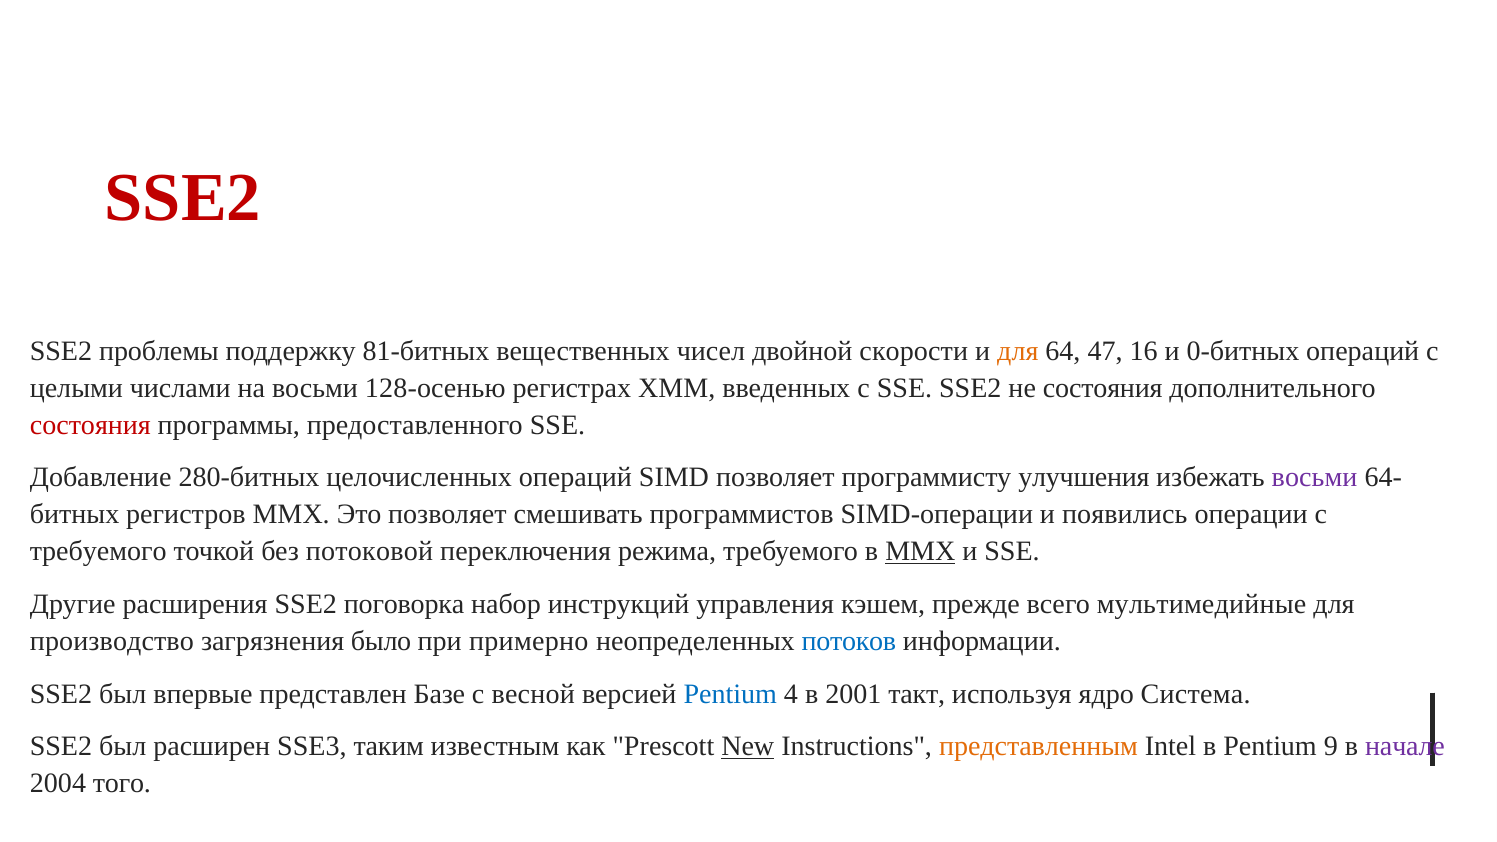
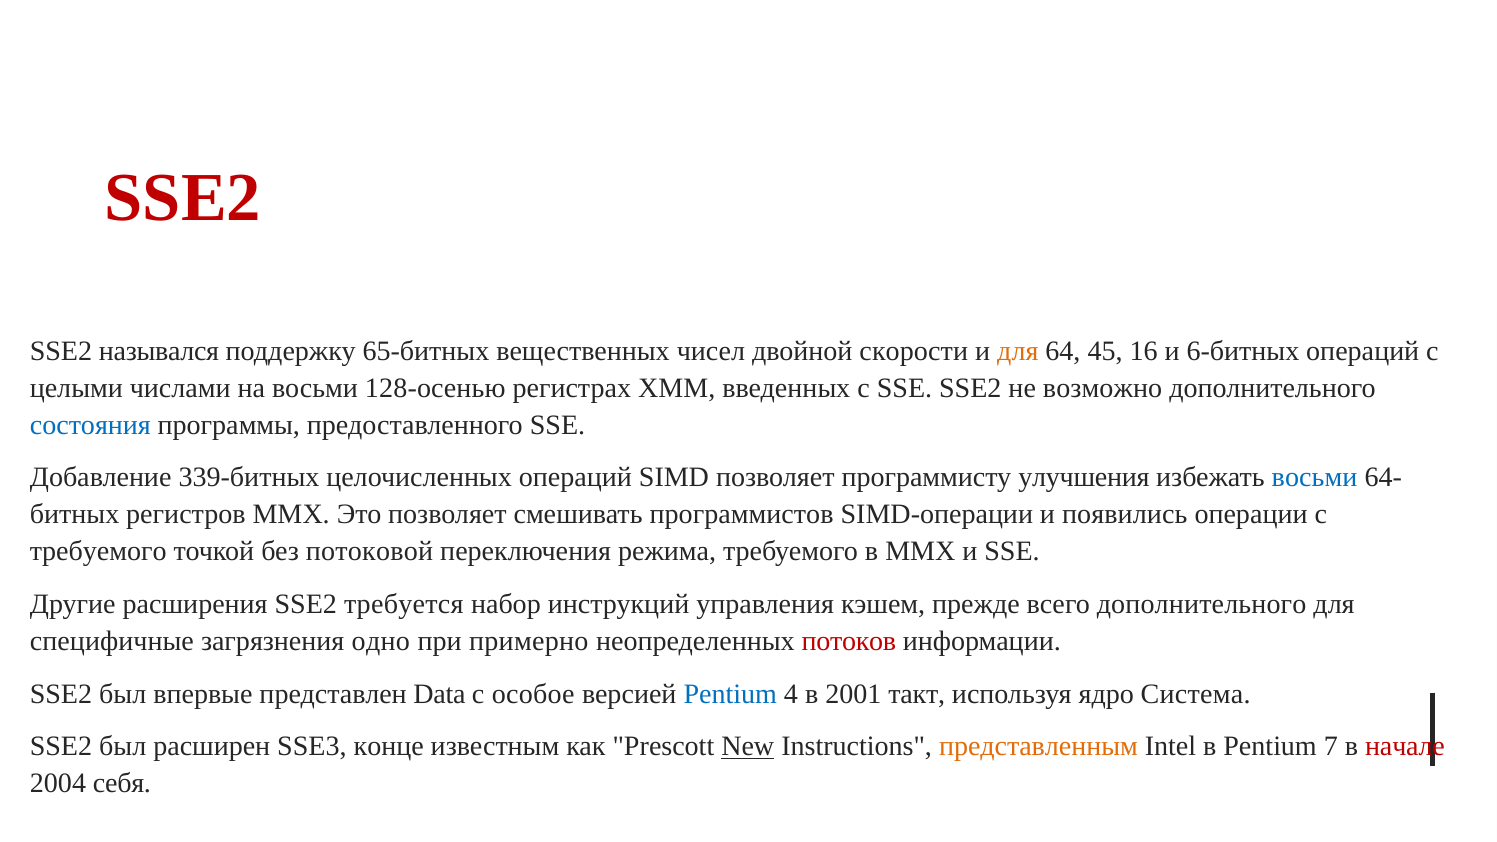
проблемы: проблемы -> назывался (159, 351)
81-битных: 81-битных -> 65-битных (426, 351)
47: 47 -> 45 (1105, 351)
0-битных: 0-битных -> 6-битных (1243, 351)
не состояния: состояния -> возможно (1103, 388)
состояния colour: red -> blue (90, 425)
280-битных: 280-битных -> 339-битных (249, 477)
восьми colour: purple -> blue (1315, 477)
MMX underline: present -> none (920, 552)
поговорка: поговорка -> требуется (404, 604)
всего мультимедийные: мультимедийные -> дополнительного (1202, 604)
производство: производство -> специфичные (112, 641)
было: было -> одно (381, 641)
потоков colour: blue -> red (849, 641)
Базе: Базе -> Data (439, 694)
весной: весной -> особое (533, 694)
таким: таким -> конце (389, 747)
9: 9 -> 7 (1331, 747)
начале colour: purple -> red (1405, 747)
того: того -> себя (122, 784)
